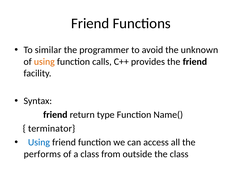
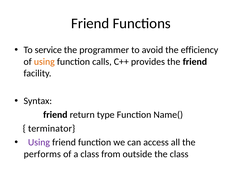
similar: similar -> service (48, 50)
unknown: unknown -> efficiency (200, 50)
Using colour: blue -> purple (39, 143)
